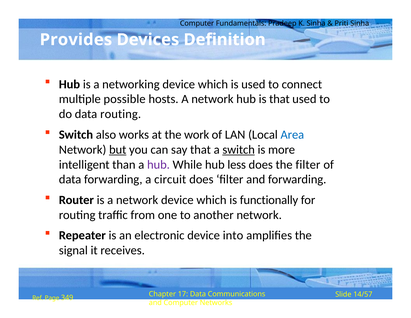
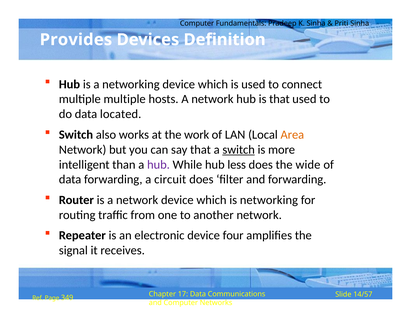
multiple possible: possible -> multiple (125, 99)
data routing: routing -> located (121, 114)
Area colour: blue -> orange (292, 134)
but underline: present -> none (118, 149)
the filter: filter -> wide (308, 164)
is functionally: functionally -> networking (269, 200)
into: into -> four (233, 235)
